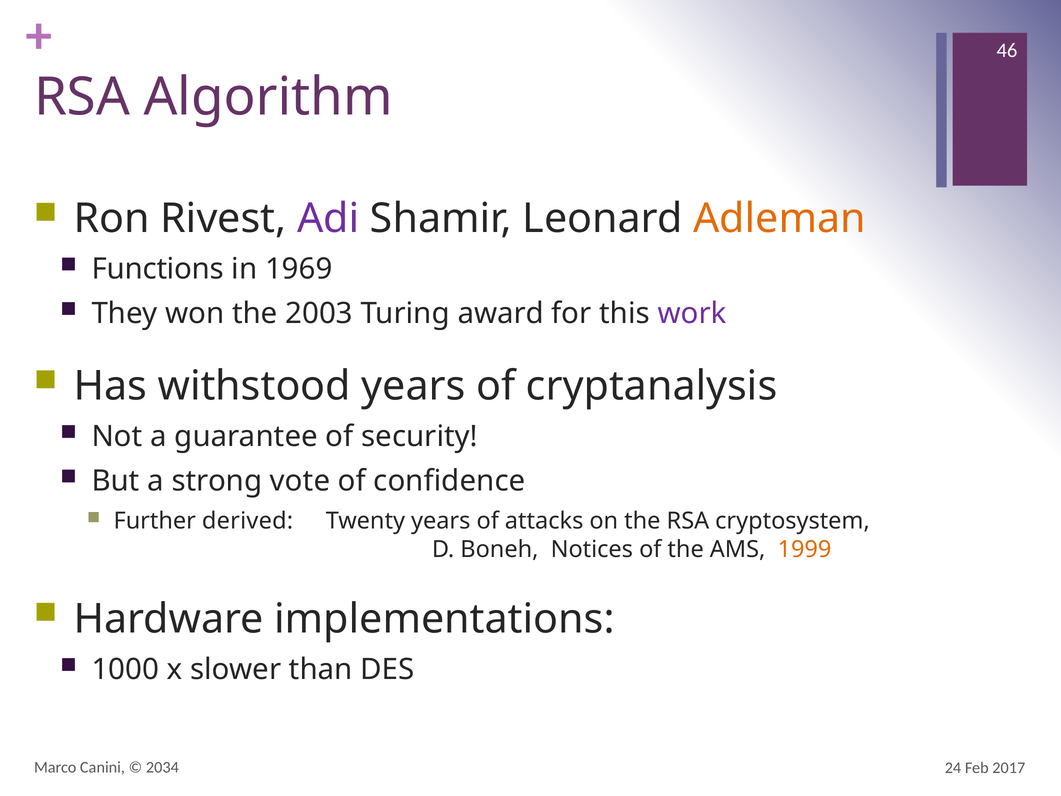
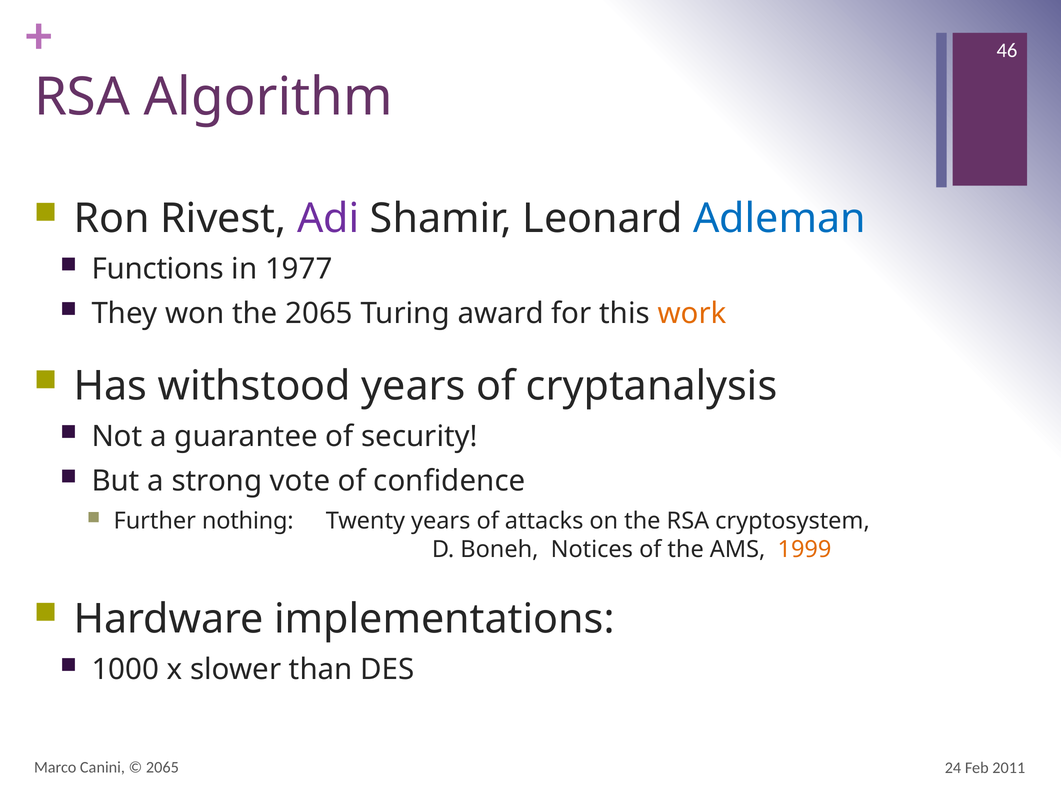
Adleman colour: orange -> blue (779, 219)
1969: 1969 -> 1977 (299, 269)
the 2003: 2003 -> 2065 (319, 313)
work colour: purple -> orange (692, 313)
derived: derived -> nothing (248, 521)
2034: 2034 -> 2065 (162, 767)
2017: 2017 -> 2011 (1009, 768)
